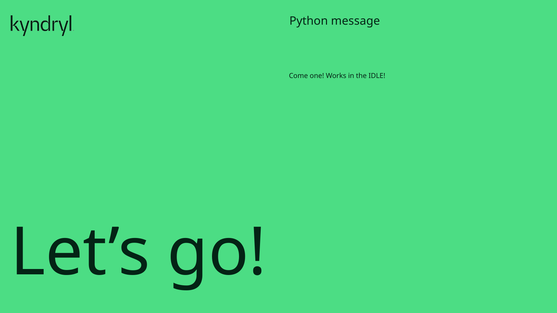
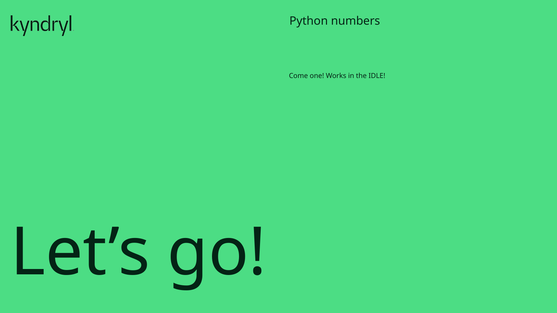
message: message -> numbers (356, 21)
